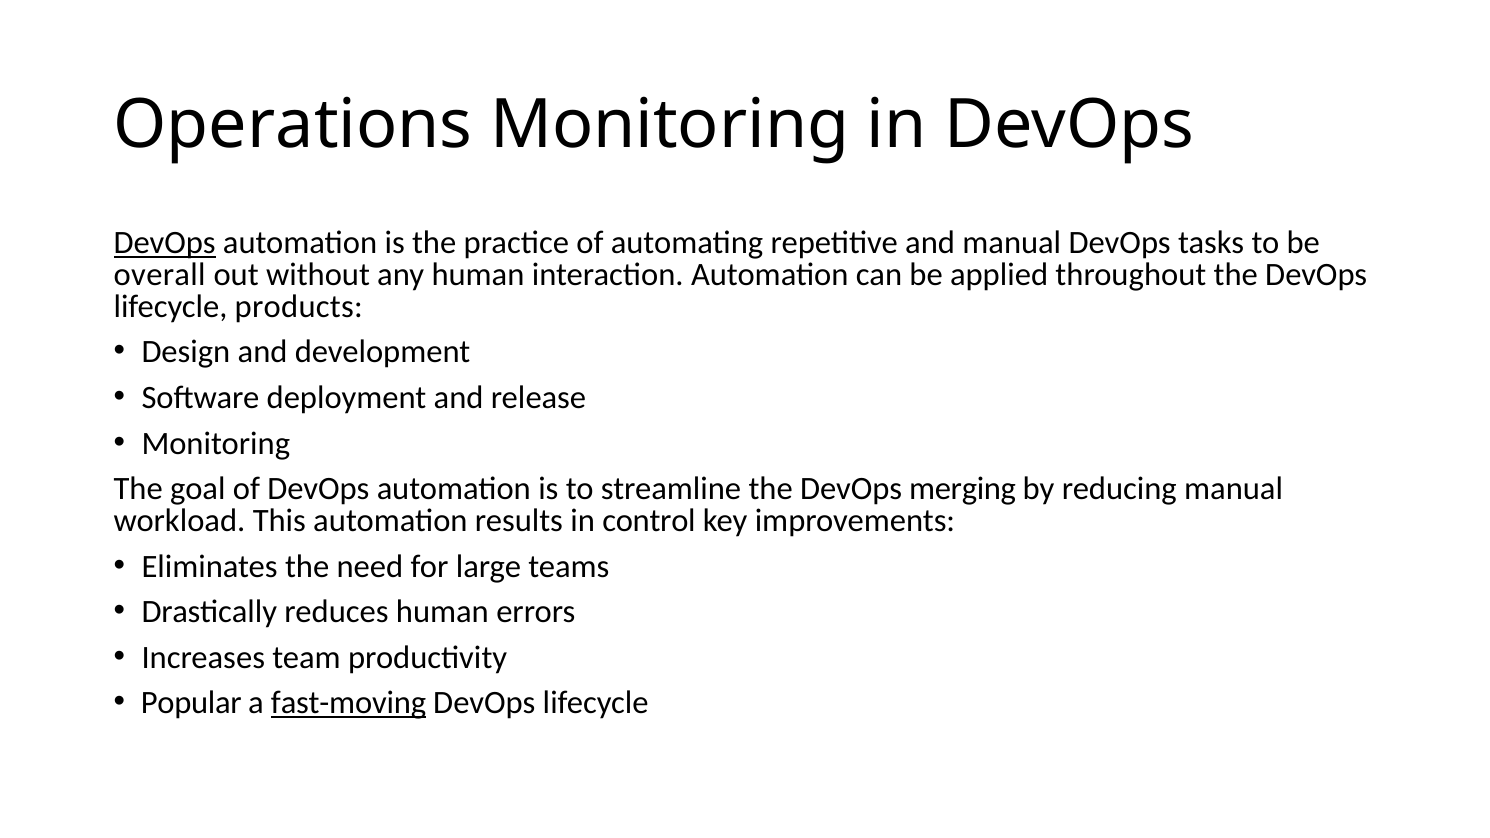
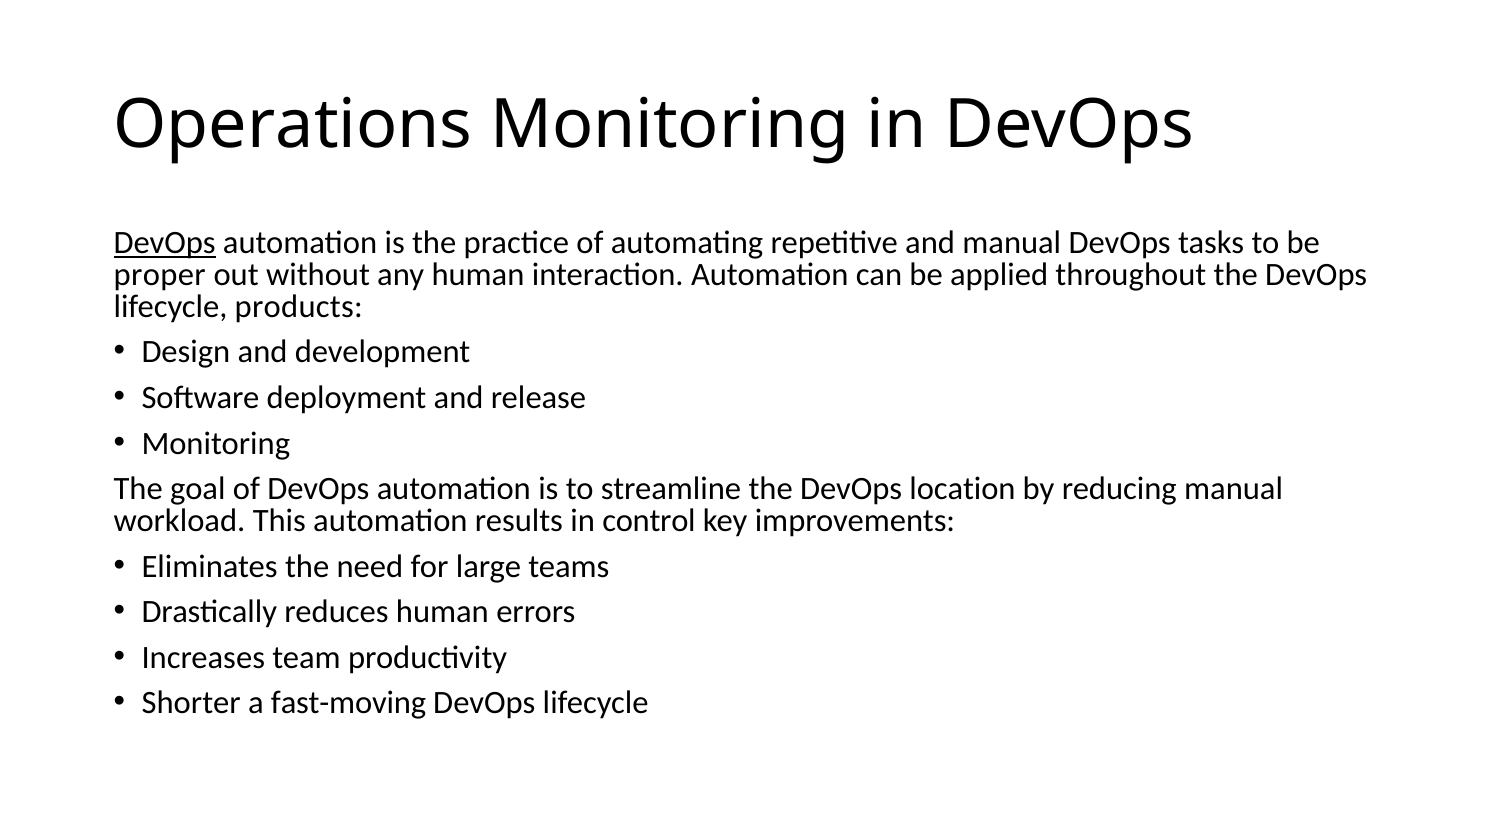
overall: overall -> proper (160, 275)
merging: merging -> location (962, 489)
Popular: Popular -> Shorter (191, 703)
fast-moving underline: present -> none (349, 703)
